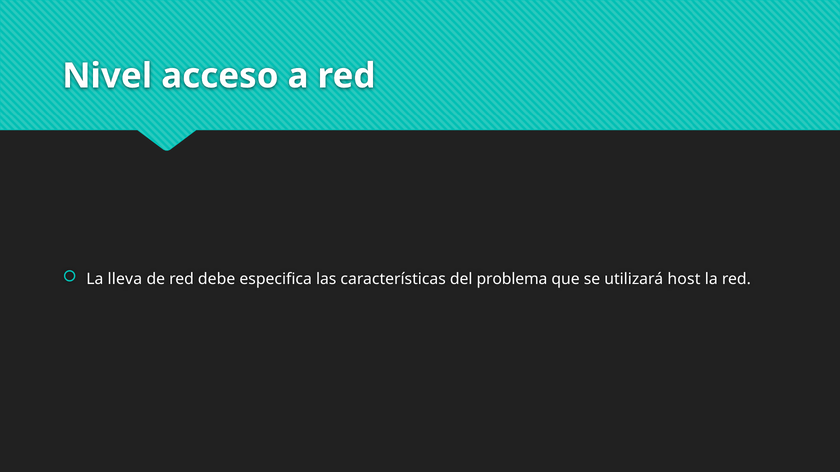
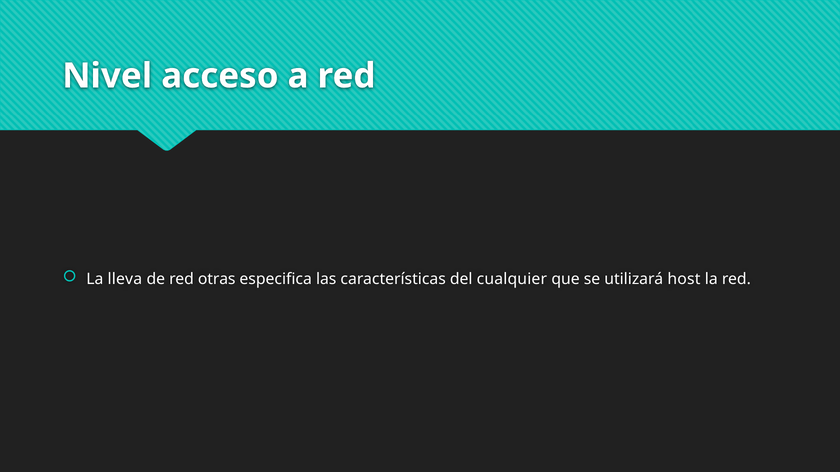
debe: debe -> otras (217, 279)
problema: problema -> cualquier (512, 279)
